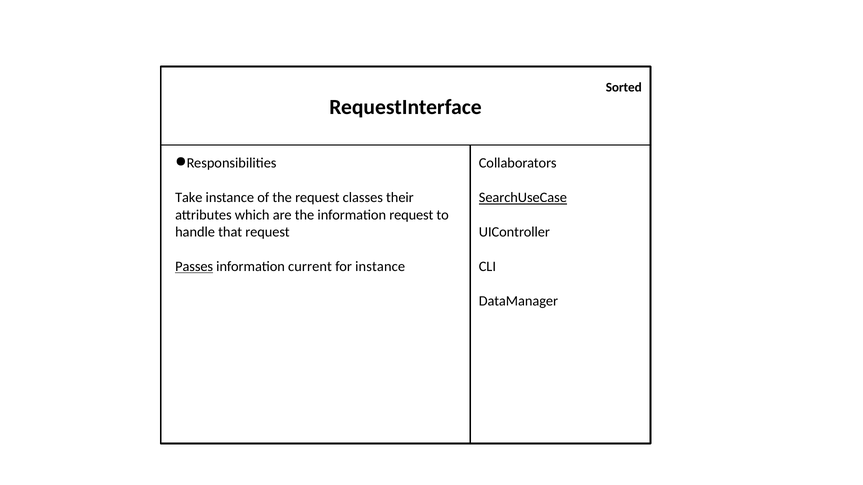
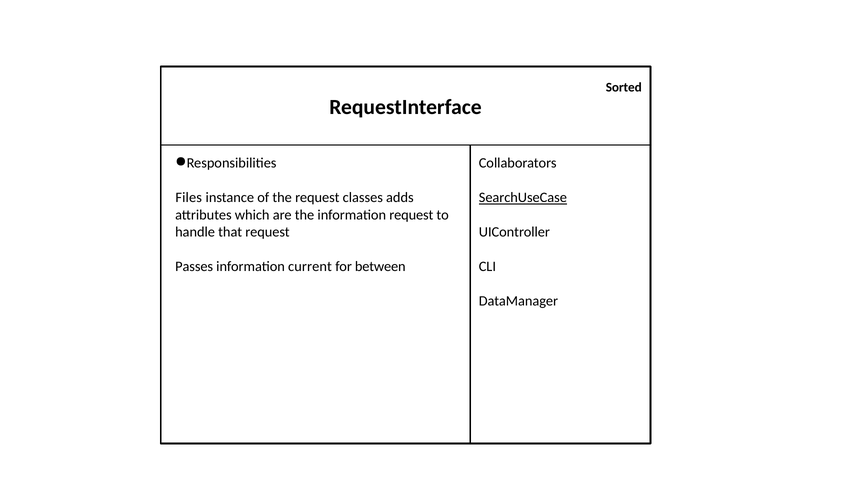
Take: Take -> Files (189, 198)
their: their -> adds (400, 198)
Passes underline: present -> none (194, 267)
for instance: instance -> between (380, 267)
